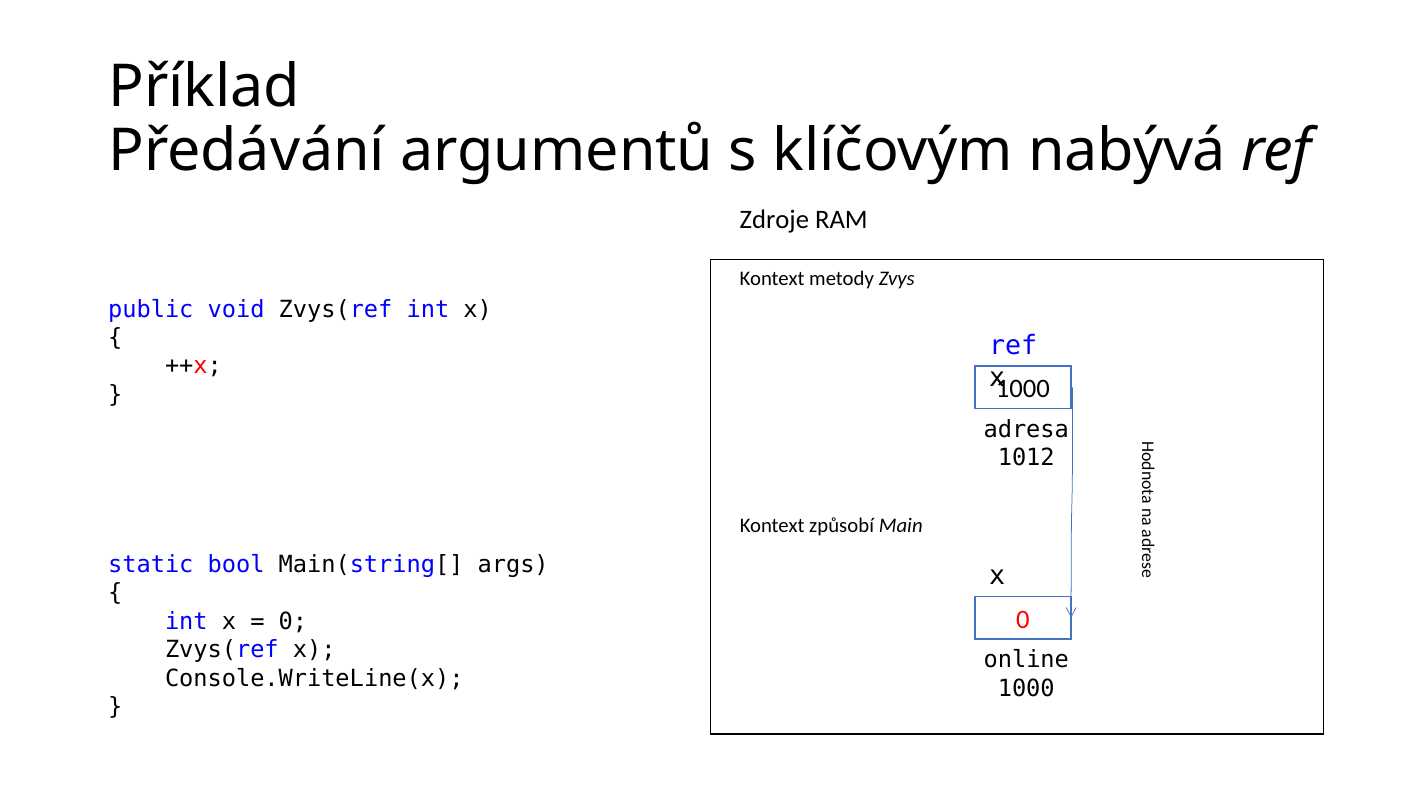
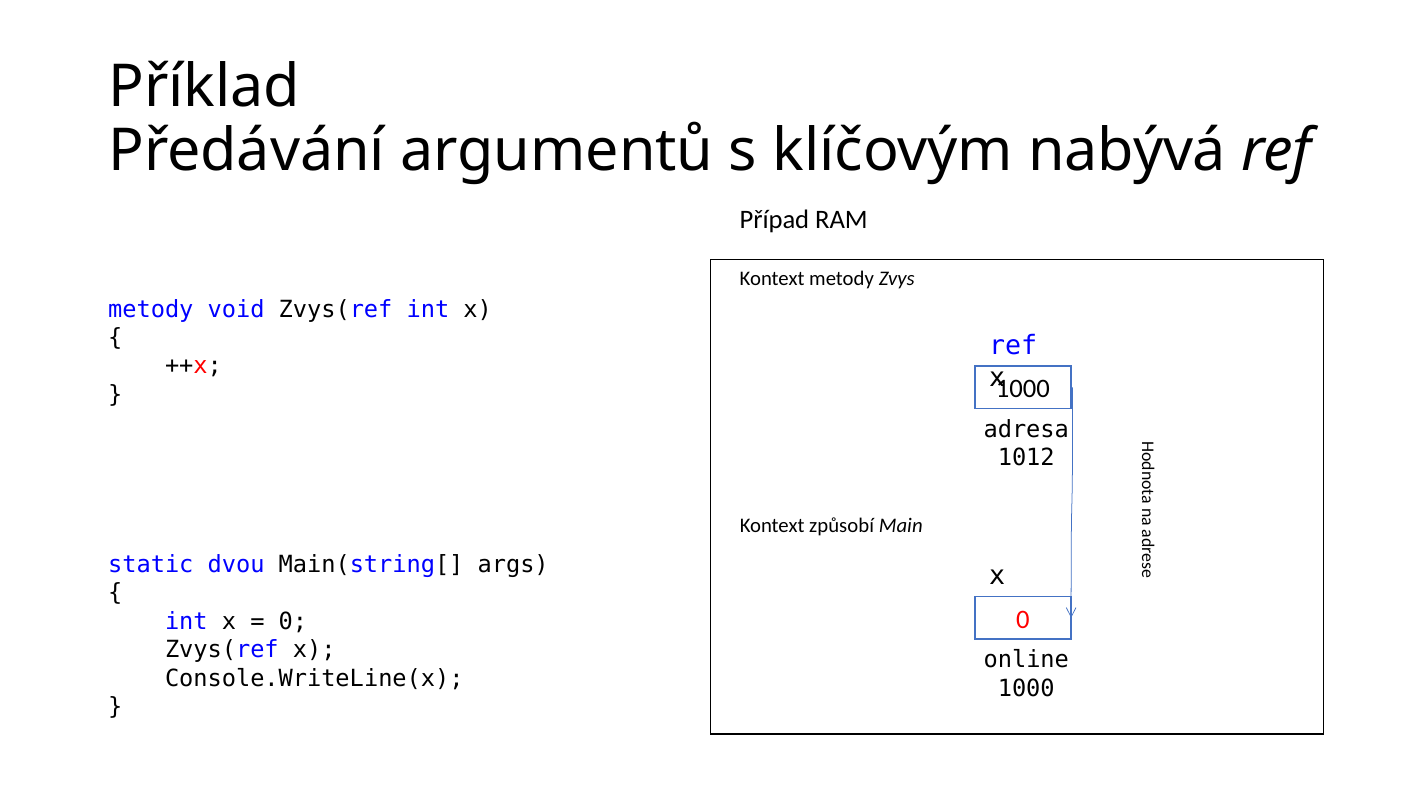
Zdroje: Zdroje -> Případ (774, 219)
public: public -> metody (151, 309)
bool: bool -> dvou (236, 565)
